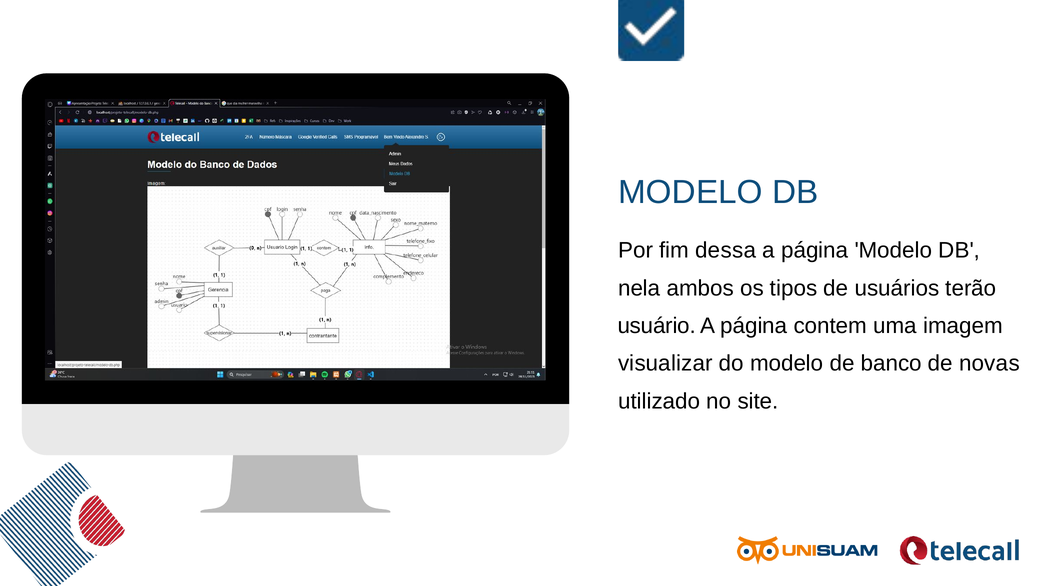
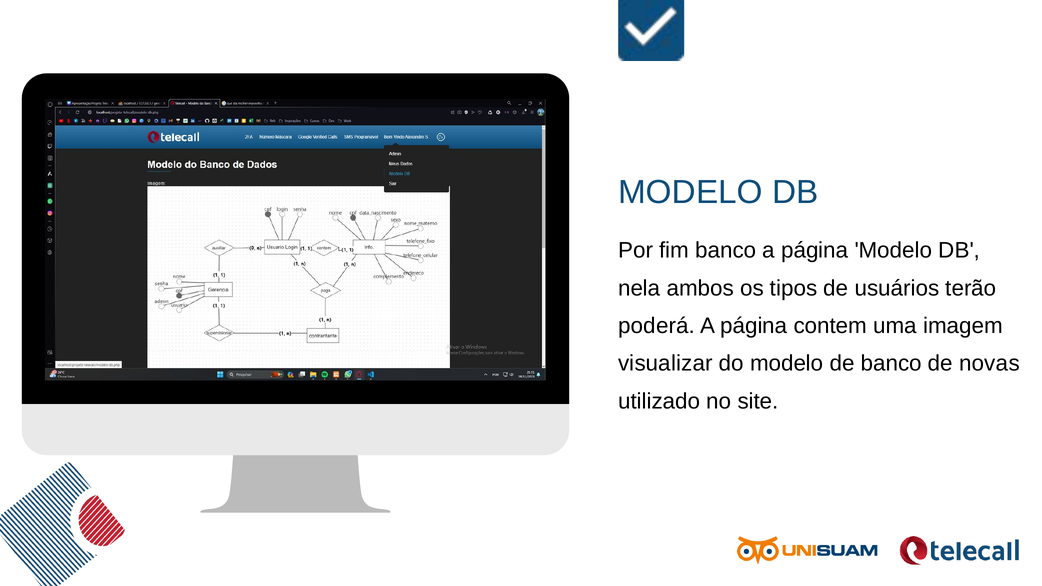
fim dessa: dessa -> banco (726, 251)
usuário: usuário -> poderá (657, 326)
